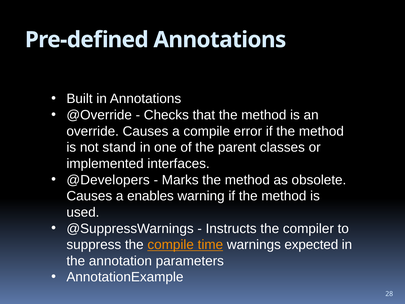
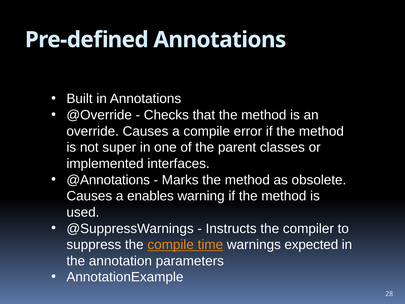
stand: stand -> super (119, 147)
@Developers: @Developers -> @Annotations (108, 180)
